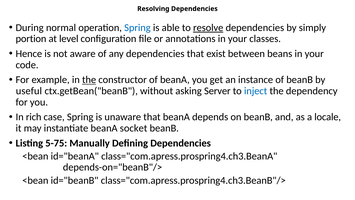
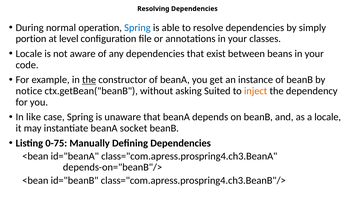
resolve underline: present -> none (208, 28)
Hence: Hence -> Locale (29, 54)
useful: useful -> notice (29, 91)
Server: Server -> Suited (217, 91)
inject colour: blue -> orange (256, 91)
rich: rich -> like (34, 117)
5-75: 5-75 -> 0-75 (56, 143)
